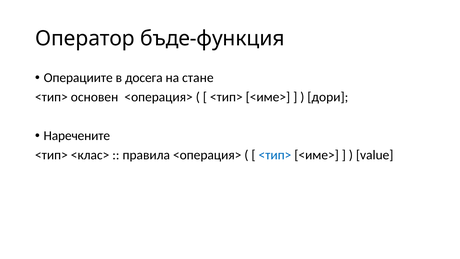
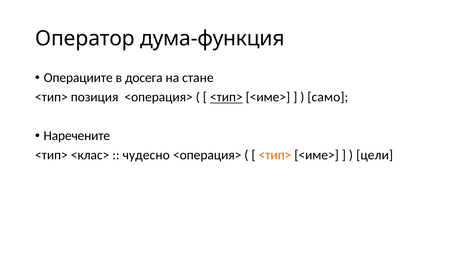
бъде-функция: бъде-функция -> дума-функция (212, 39)
основен: основен -> позиция (95, 97)
<тип> underline: none -> present (226, 97)
дори: дори -> само (328, 97)
правила: правила -> чудесно (146, 155)
<тип> colour: blue -> orange (275, 155)
value: value -> цели (375, 155)
